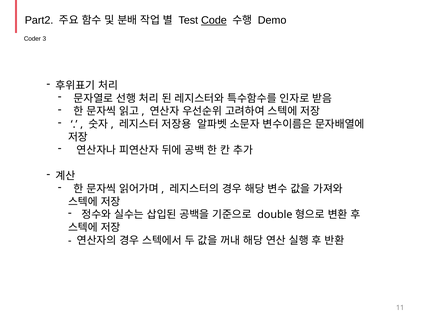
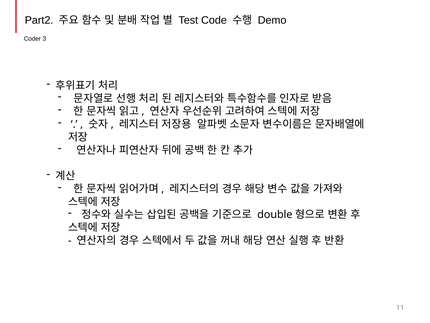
Code underline: present -> none (214, 20)
